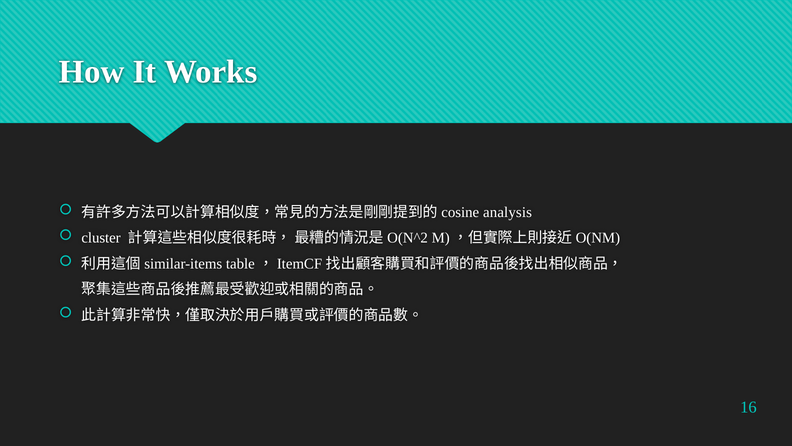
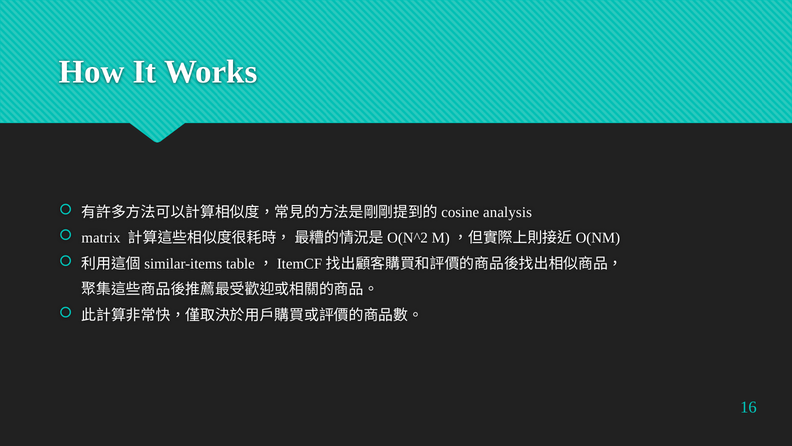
cluster: cluster -> matrix (101, 238)
